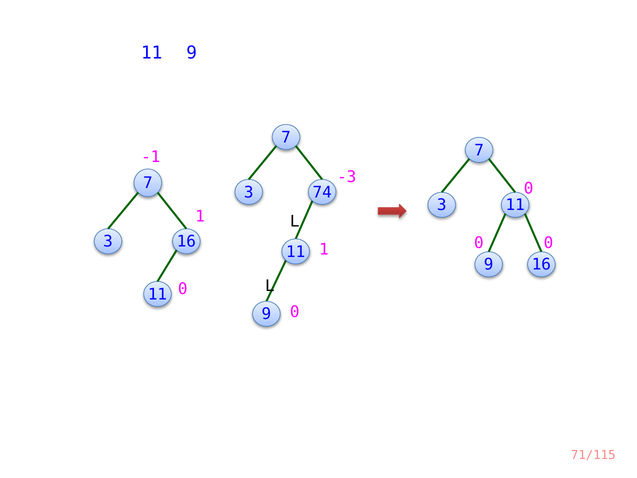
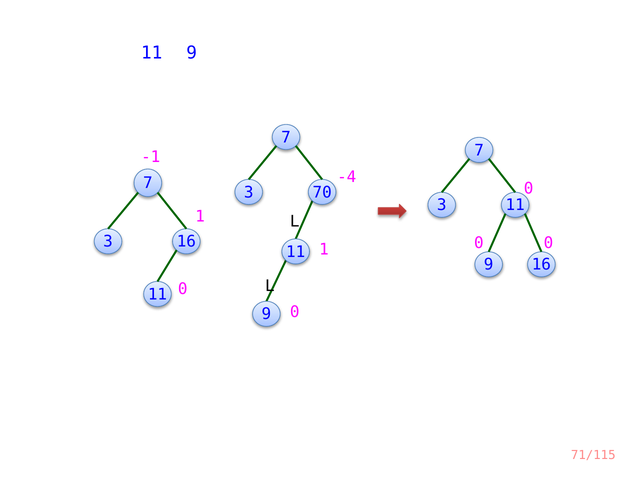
-3: -3 -> -4 (347, 177)
74: 74 -> 70 (322, 192)
